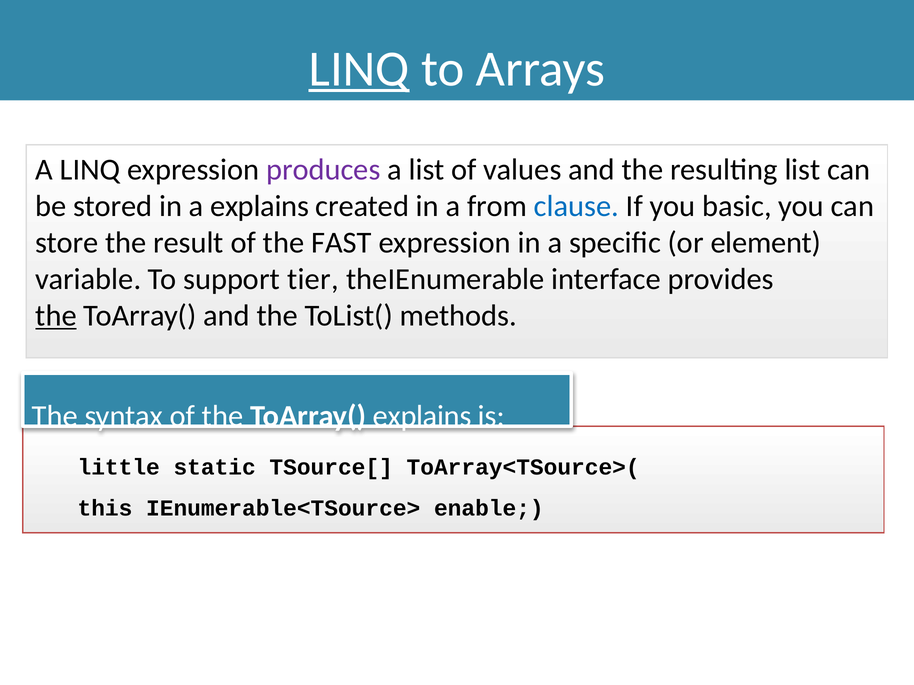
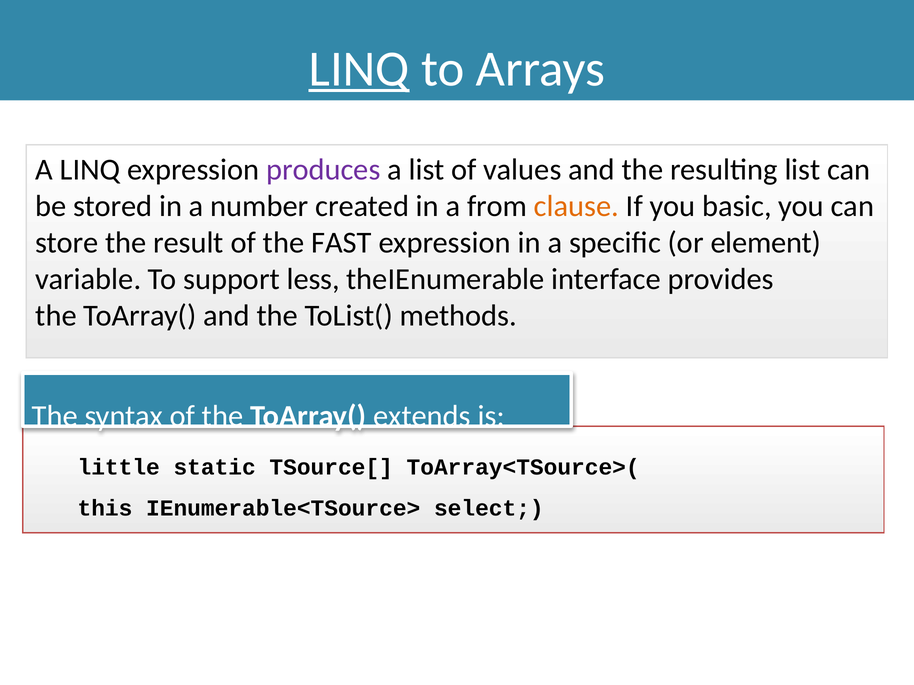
a explains: explains -> number (259, 206)
clause colour: blue -> orange (576, 206)
tier: tier -> less (313, 279)
the underline: present -> none (56, 316)
ToArray( explains: explains -> extends (422, 416)
enable: enable -> select (489, 509)
